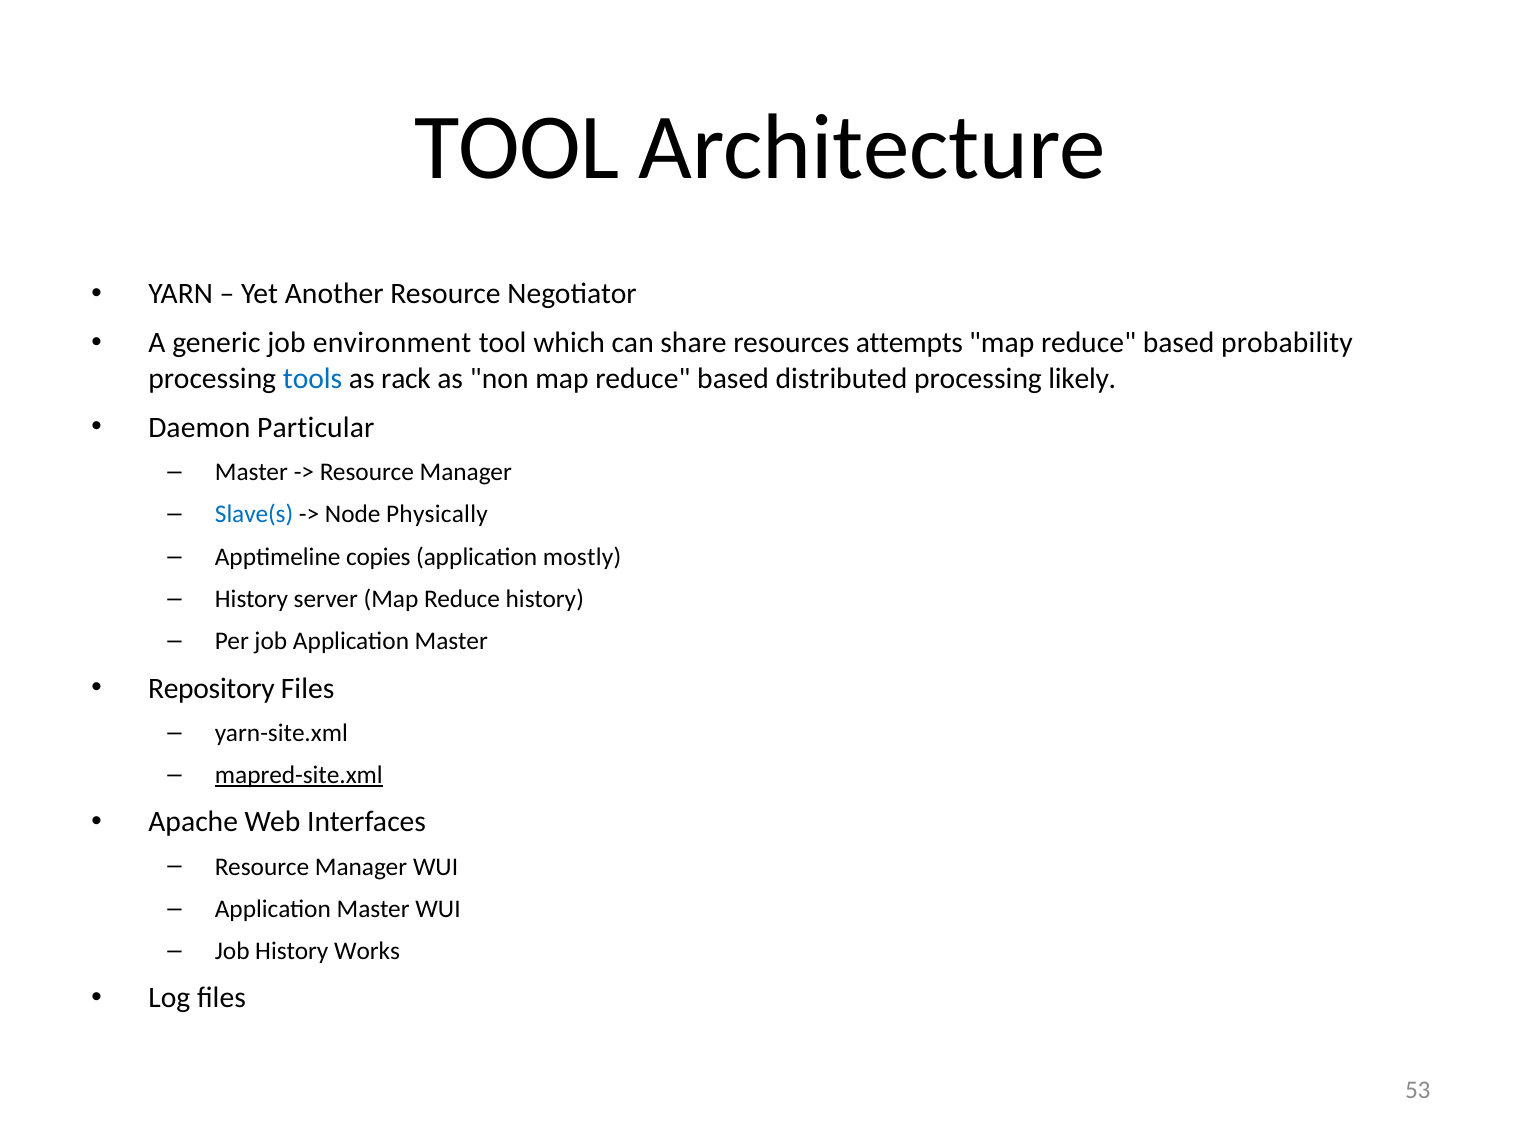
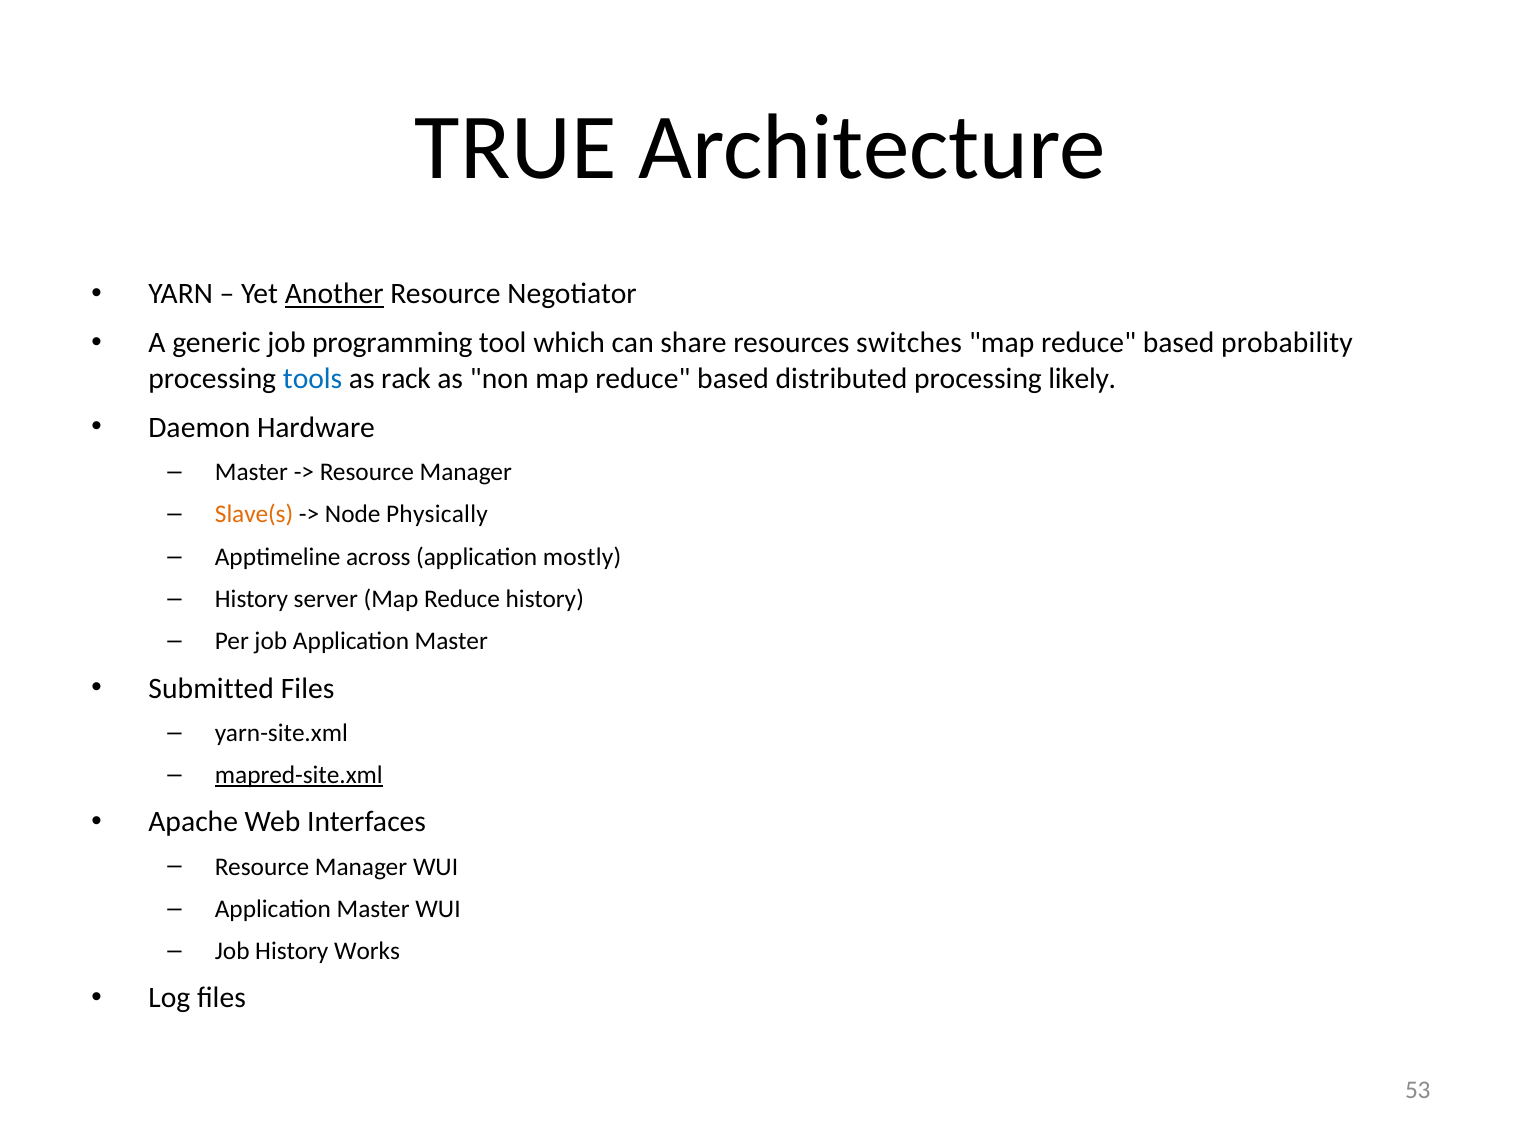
TOOL: TOOL -> TRUE (516, 147)
Another underline: none -> present (334, 294)
environment: environment -> programming (392, 343)
attempts: attempts -> switches (909, 343)
Particular: Particular -> Hardware (316, 427)
Slave(s colour: blue -> orange (254, 514)
copies: copies -> across (378, 557)
Repository: Repository -> Submitted (211, 688)
